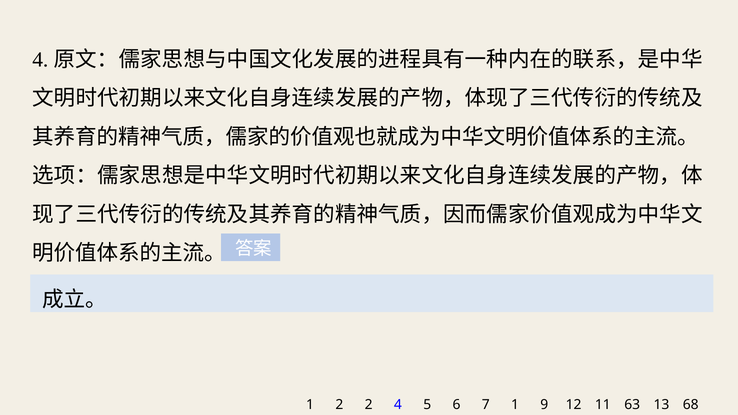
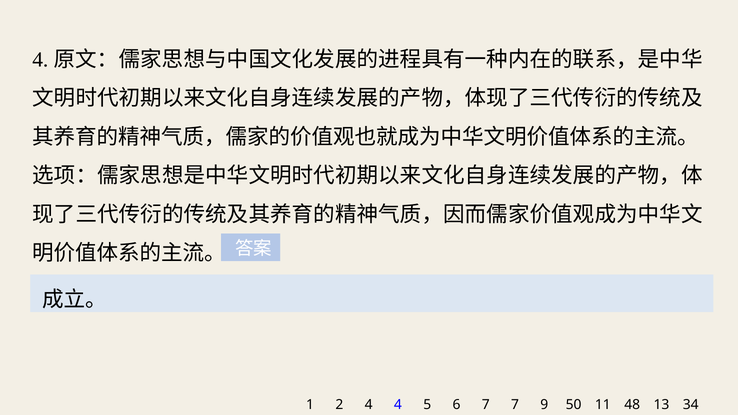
2 2: 2 -> 4 (369, 405)
5 1: 1 -> 7 (515, 405)
12: 12 -> 50 (574, 405)
63: 63 -> 48 (632, 405)
68: 68 -> 34 (691, 405)
